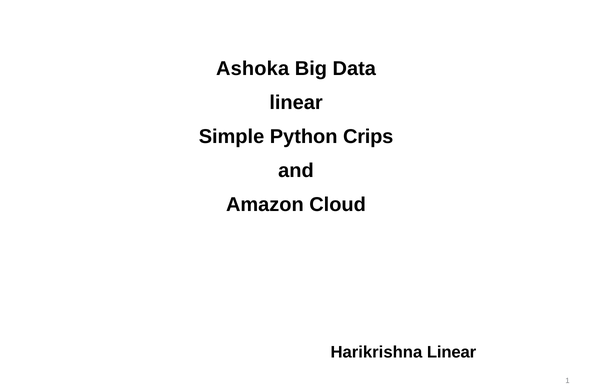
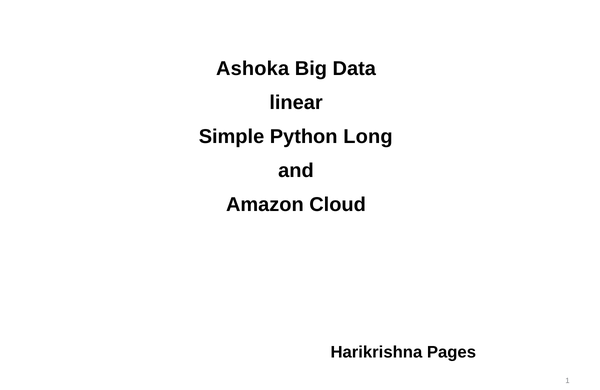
Crips: Crips -> Long (368, 137)
Harikrishna Linear: Linear -> Pages (451, 352)
